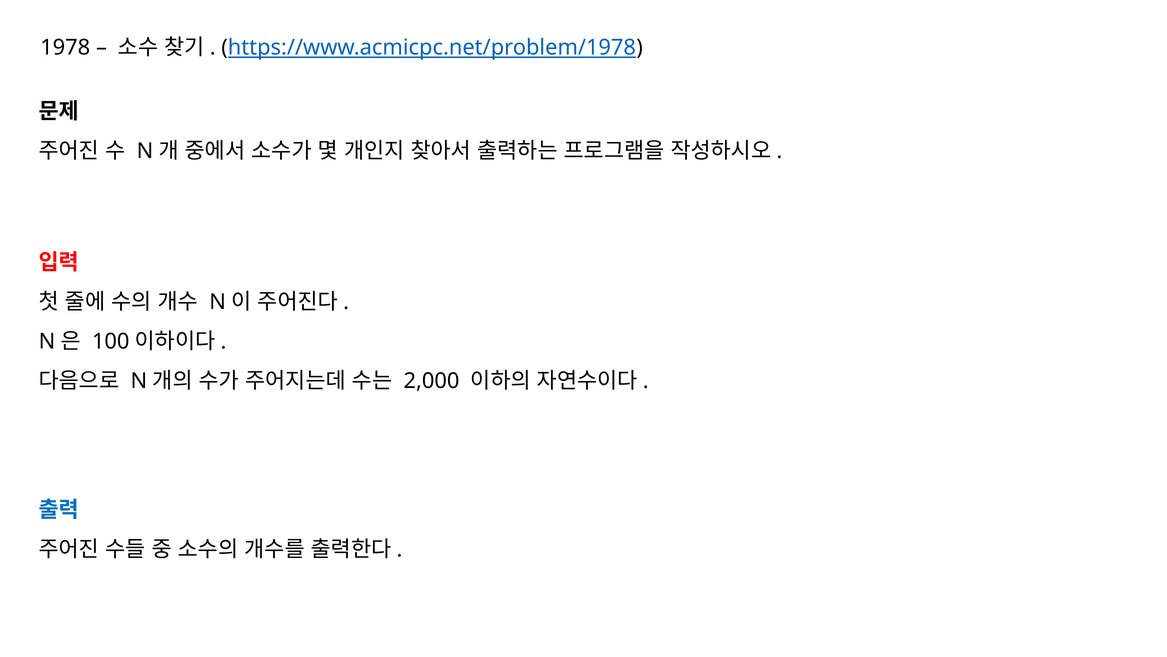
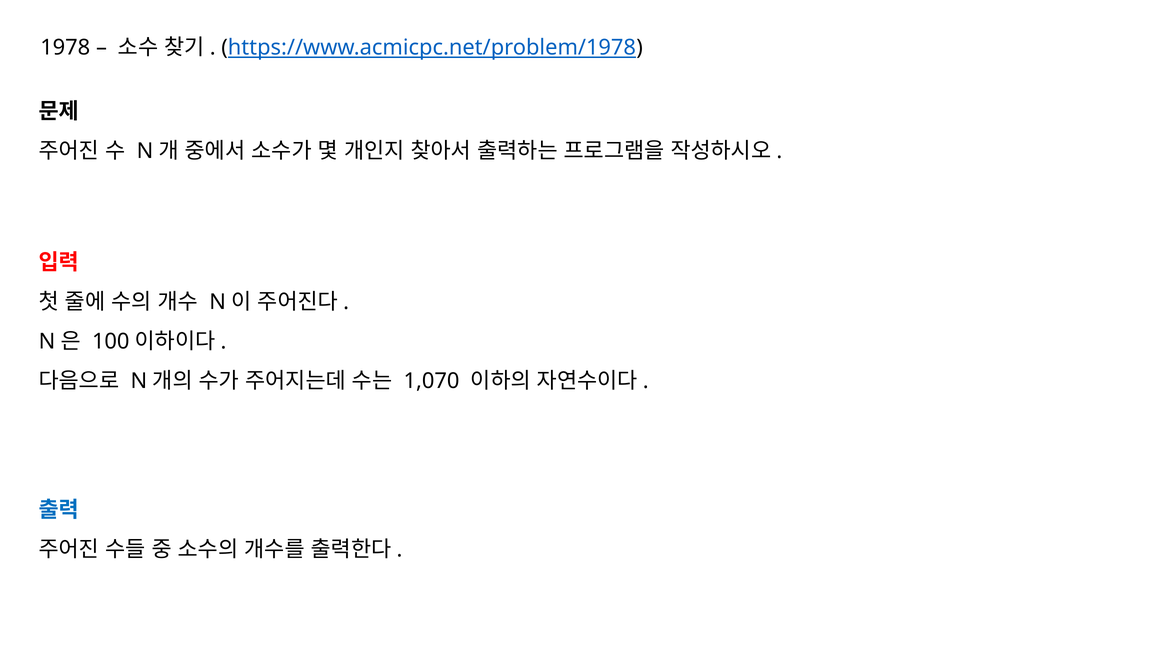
2,000: 2,000 -> 1,070 (432, 381)
